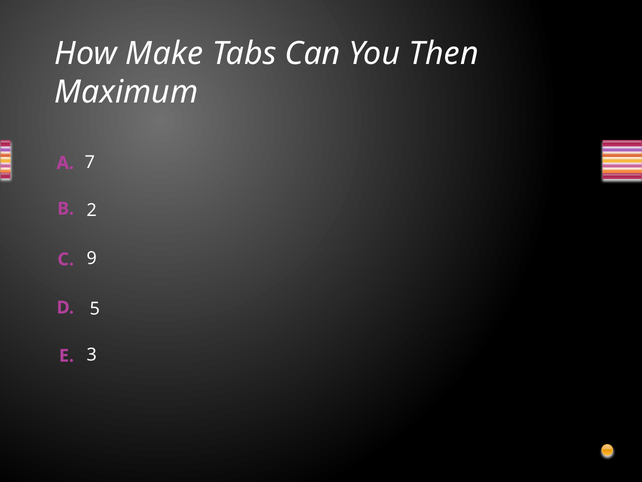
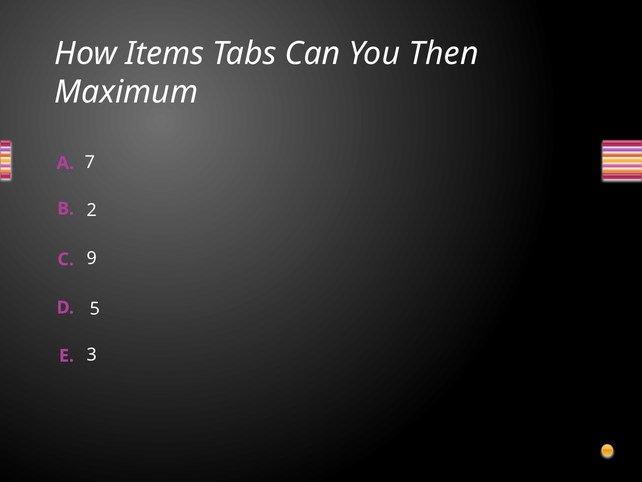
Make: Make -> Items (165, 54)
